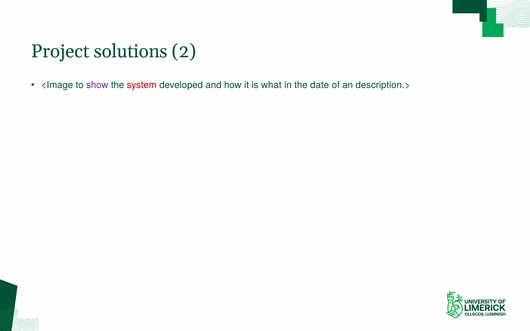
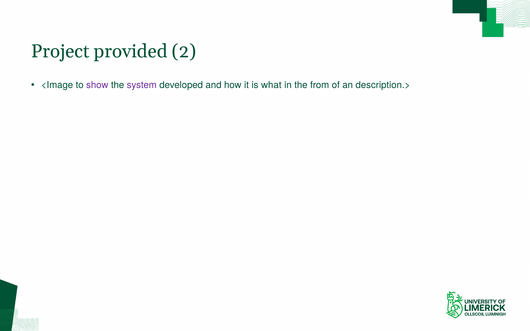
solutions: solutions -> provided (131, 51)
system colour: red -> purple (142, 85)
date: date -> from (320, 85)
